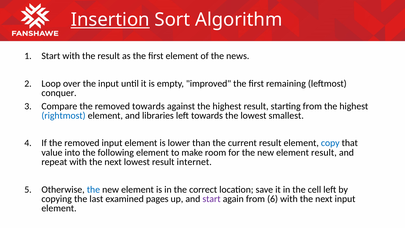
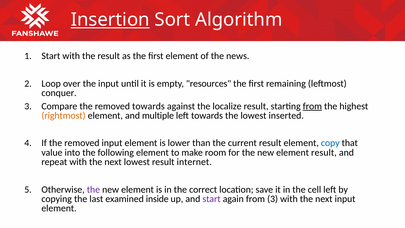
improved: improved -> resources (209, 83)
against the highest: highest -> localize (227, 106)
from underline: none -> present (312, 106)
rightmost colour: blue -> orange (63, 116)
libraries: libraries -> multiple (158, 116)
smallest: smallest -> inserted (286, 116)
the colour: blue -> purple (93, 189)
pages: pages -> inside (157, 199)
from 6: 6 -> 3 (273, 199)
